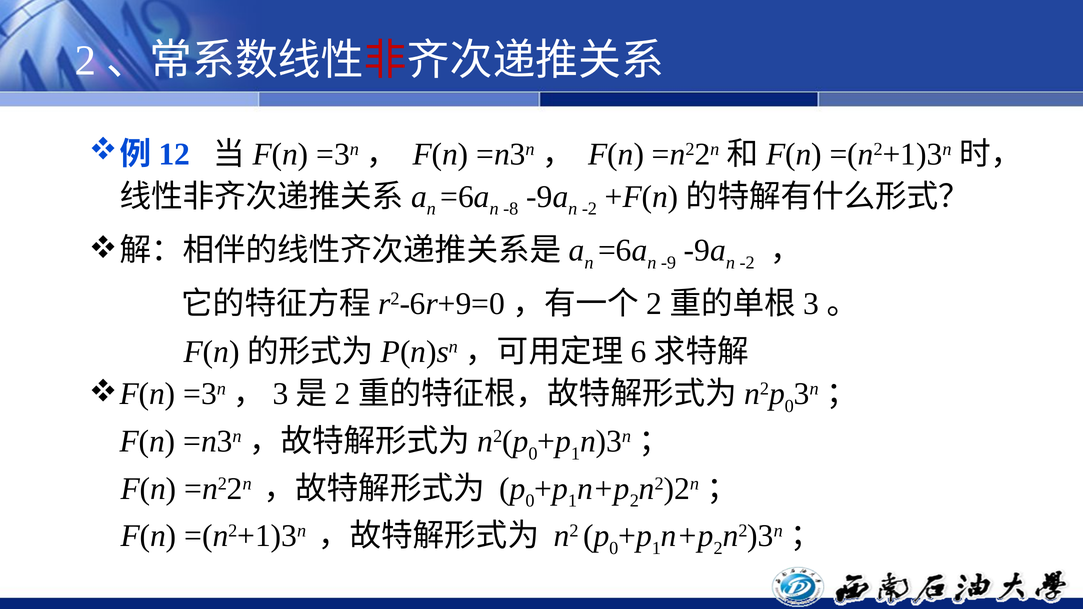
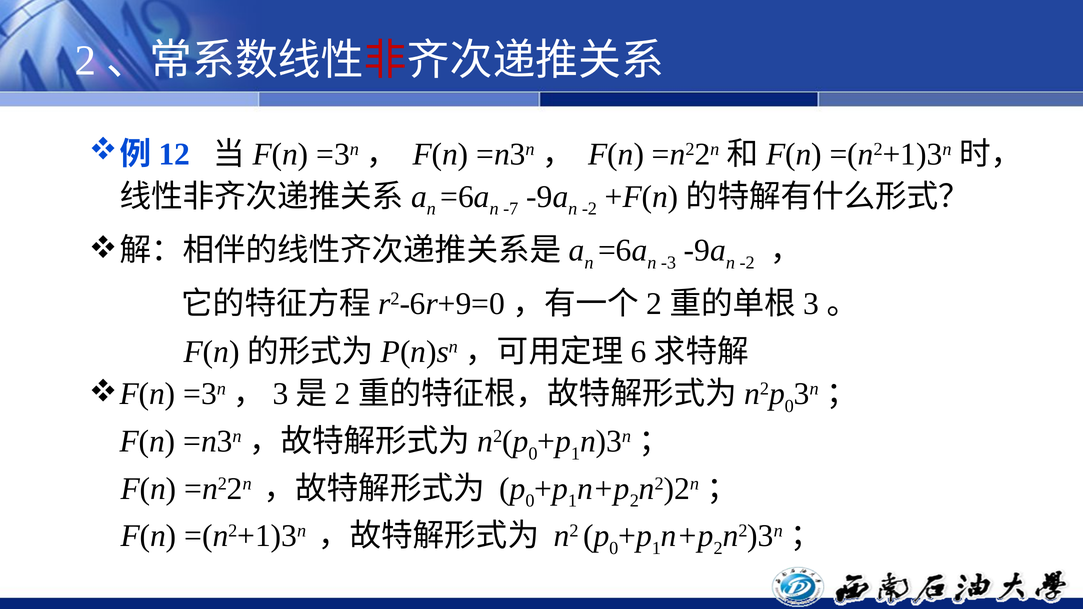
-8: -8 -> -7 (511, 209)
-9: -9 -> -3 (669, 263)
